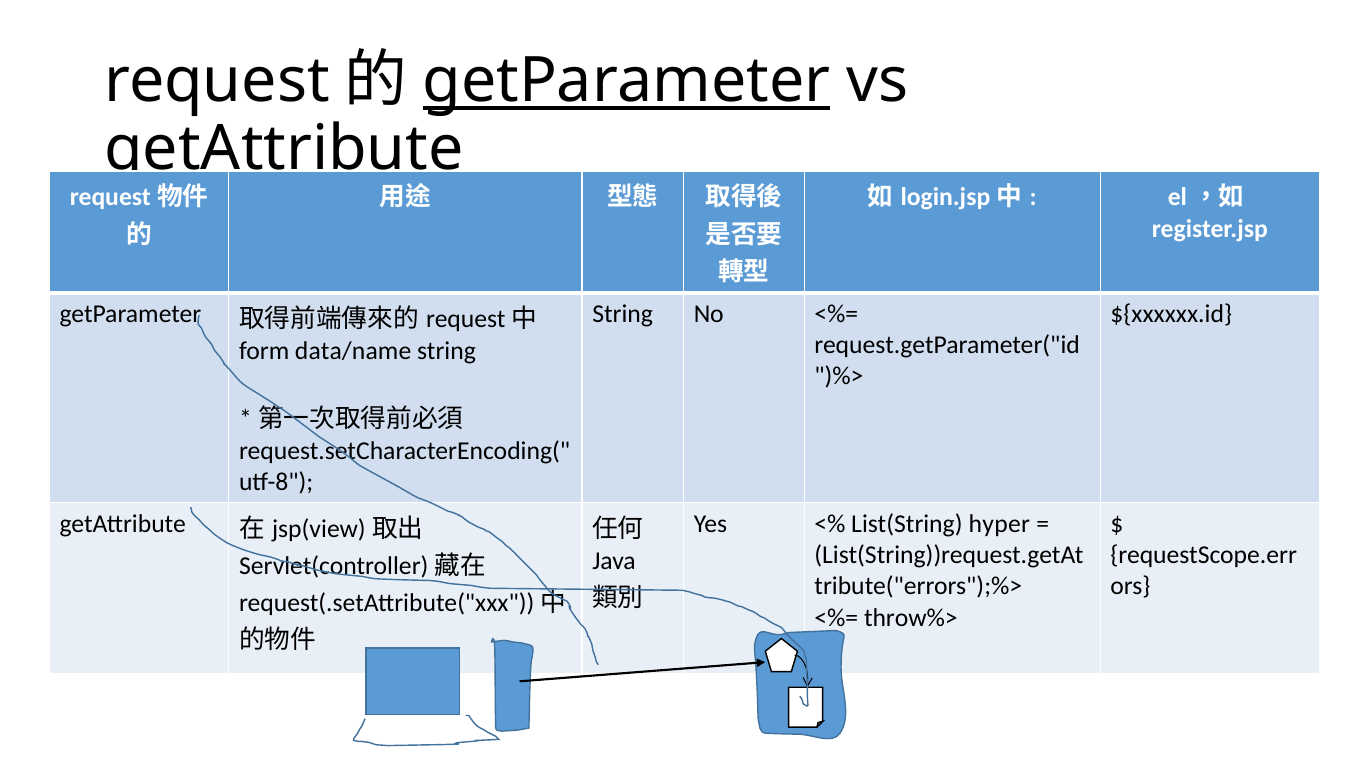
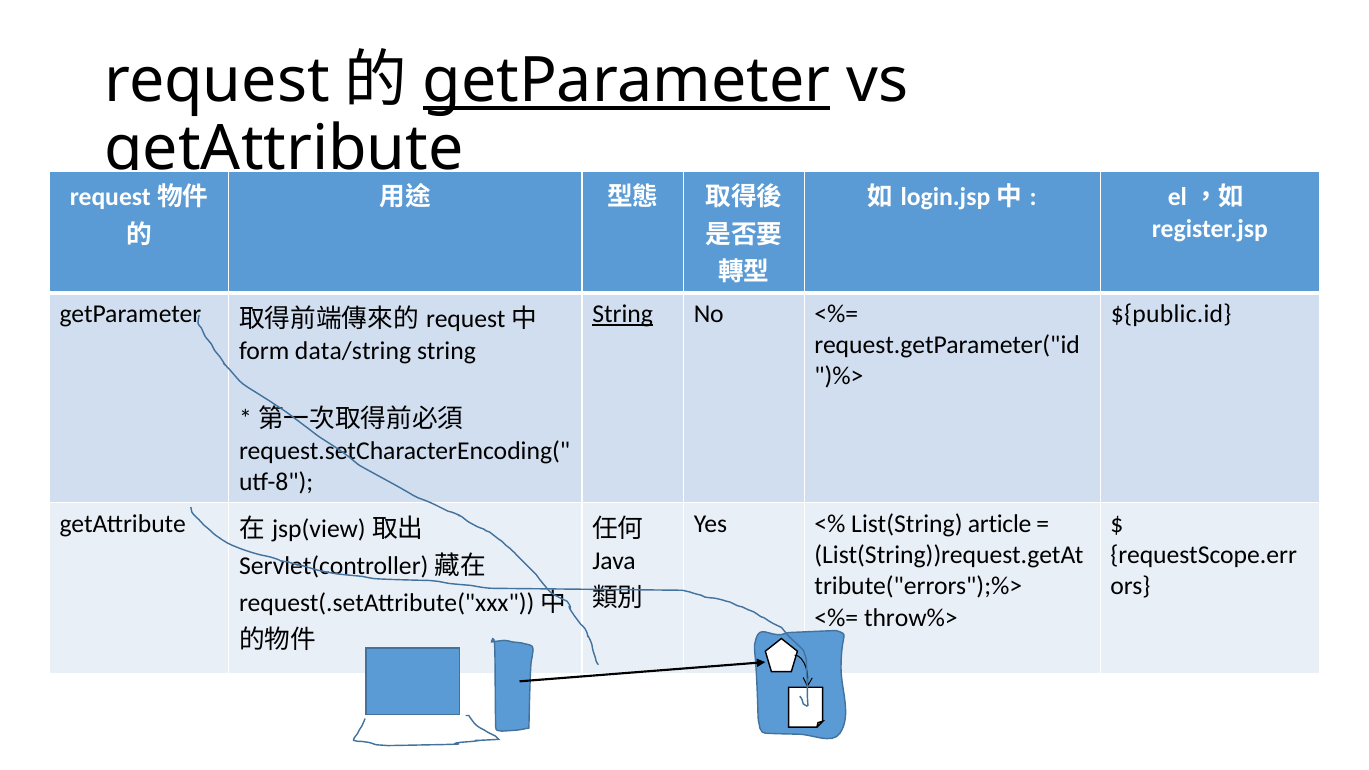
String underline: none -> present (623, 314)
${xxxxxx.id: ${xxxxxx.id -> ${public.id (1171, 314)
data/name: data/name -> data/string (353, 351)
hyper: hyper -> article (1000, 524)
